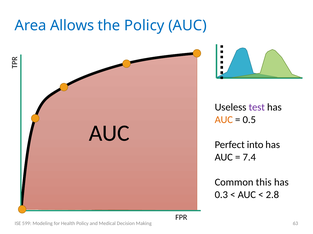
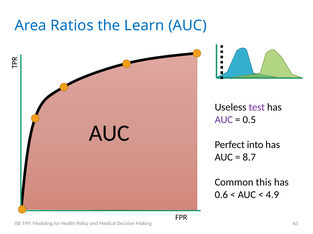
Allows: Allows -> Ratios (72, 26)
the Policy: Policy -> Learn (144, 26)
AUC colour: orange -> purple (224, 120)
7.4: 7.4 -> 8.7 (249, 158)
0.3: 0.3 -> 0.6 (221, 195)
2.8: 2.8 -> 4.9 (272, 195)
